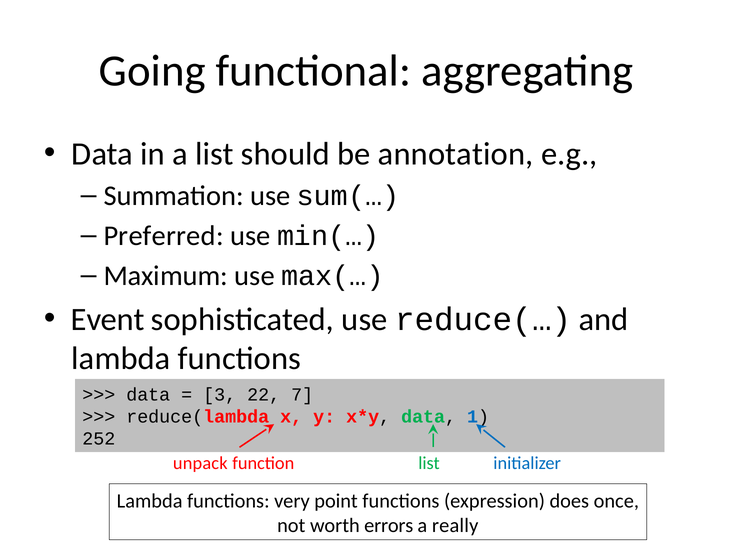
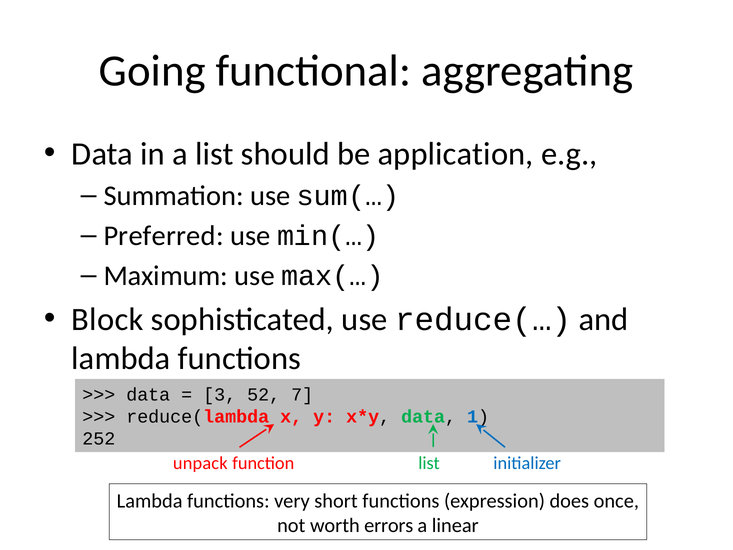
annotation: annotation -> application (456, 154)
Event: Event -> Block (107, 319)
22: 22 -> 52 (264, 395)
point: point -> short (336, 501)
really: really -> linear (455, 525)
